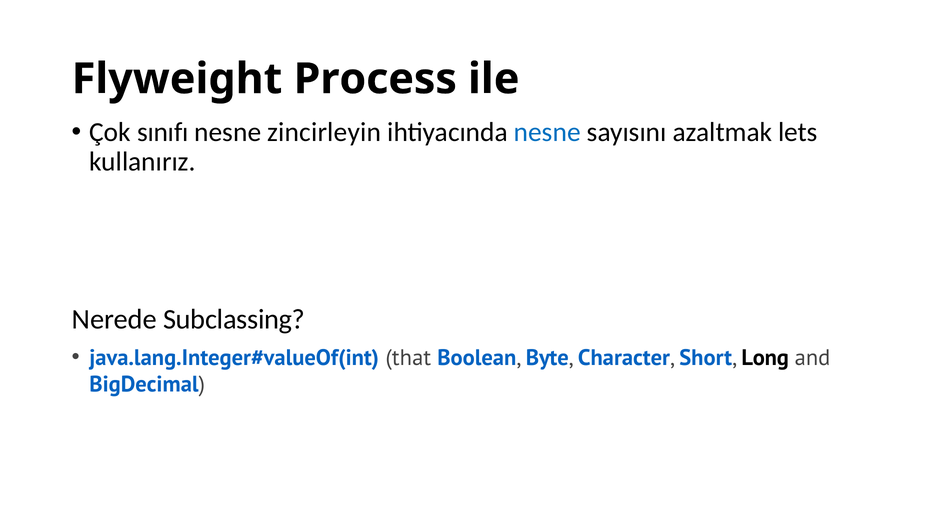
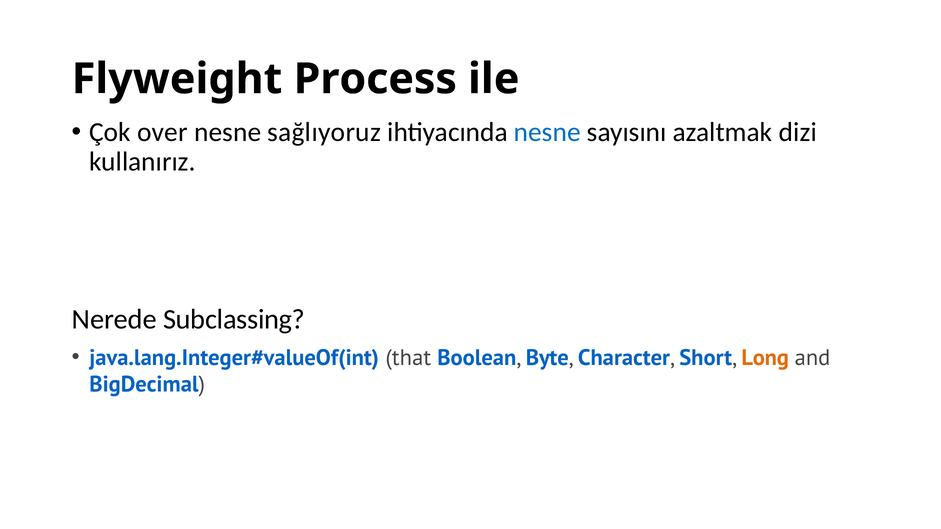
sınıfı: sınıfı -> over (163, 132)
zincirleyin: zincirleyin -> sağlıyoruz (324, 132)
lets: lets -> dizi (798, 132)
Long colour: black -> orange (765, 358)
